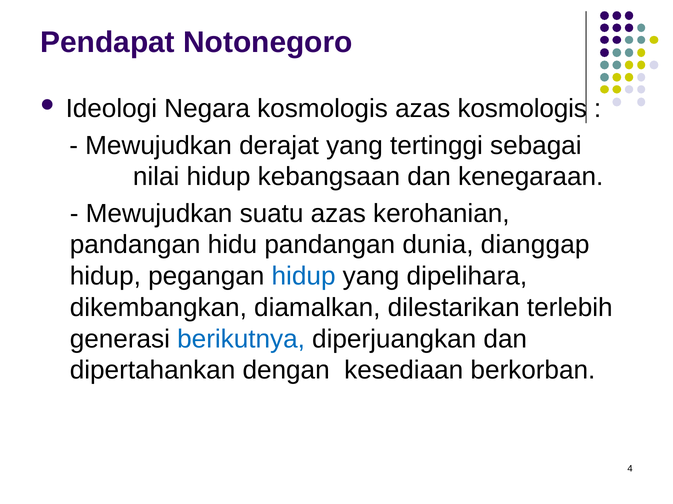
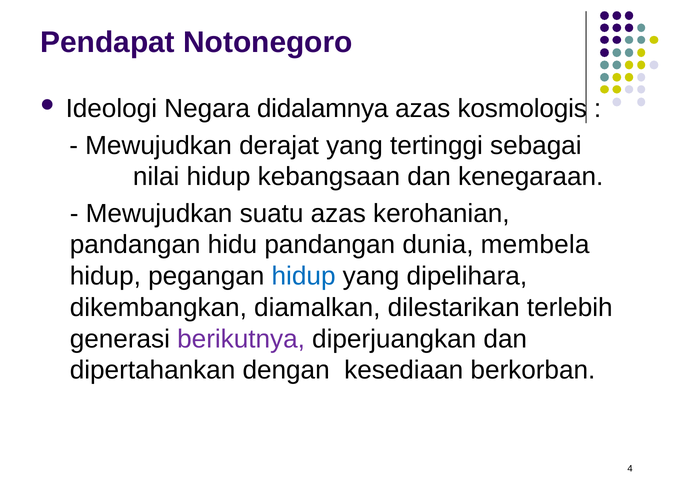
Negara kosmologis: kosmologis -> didalamnya (323, 109)
dianggap: dianggap -> membela (535, 245)
berikutnya colour: blue -> purple (241, 339)
